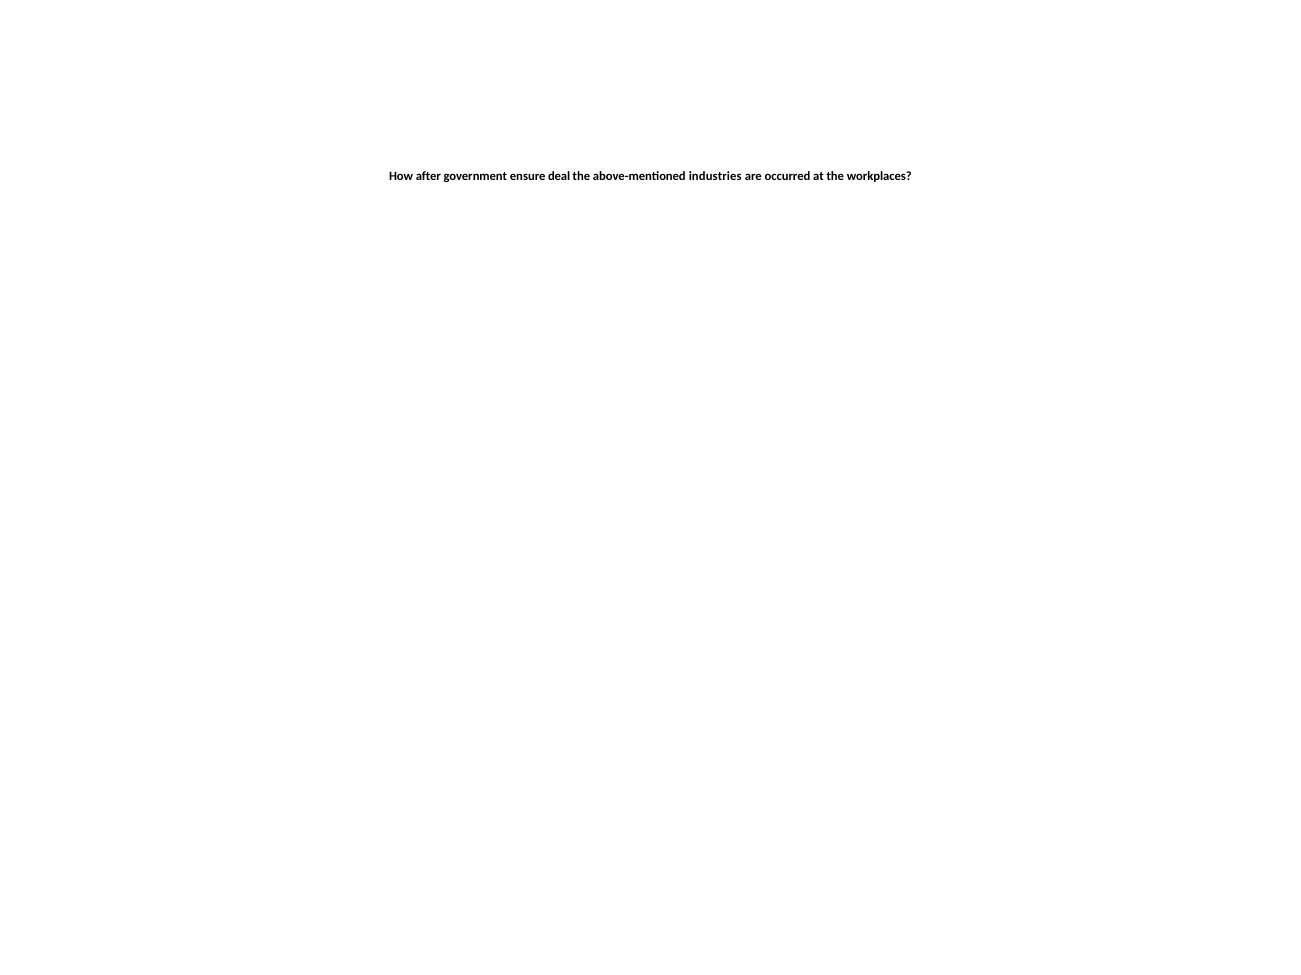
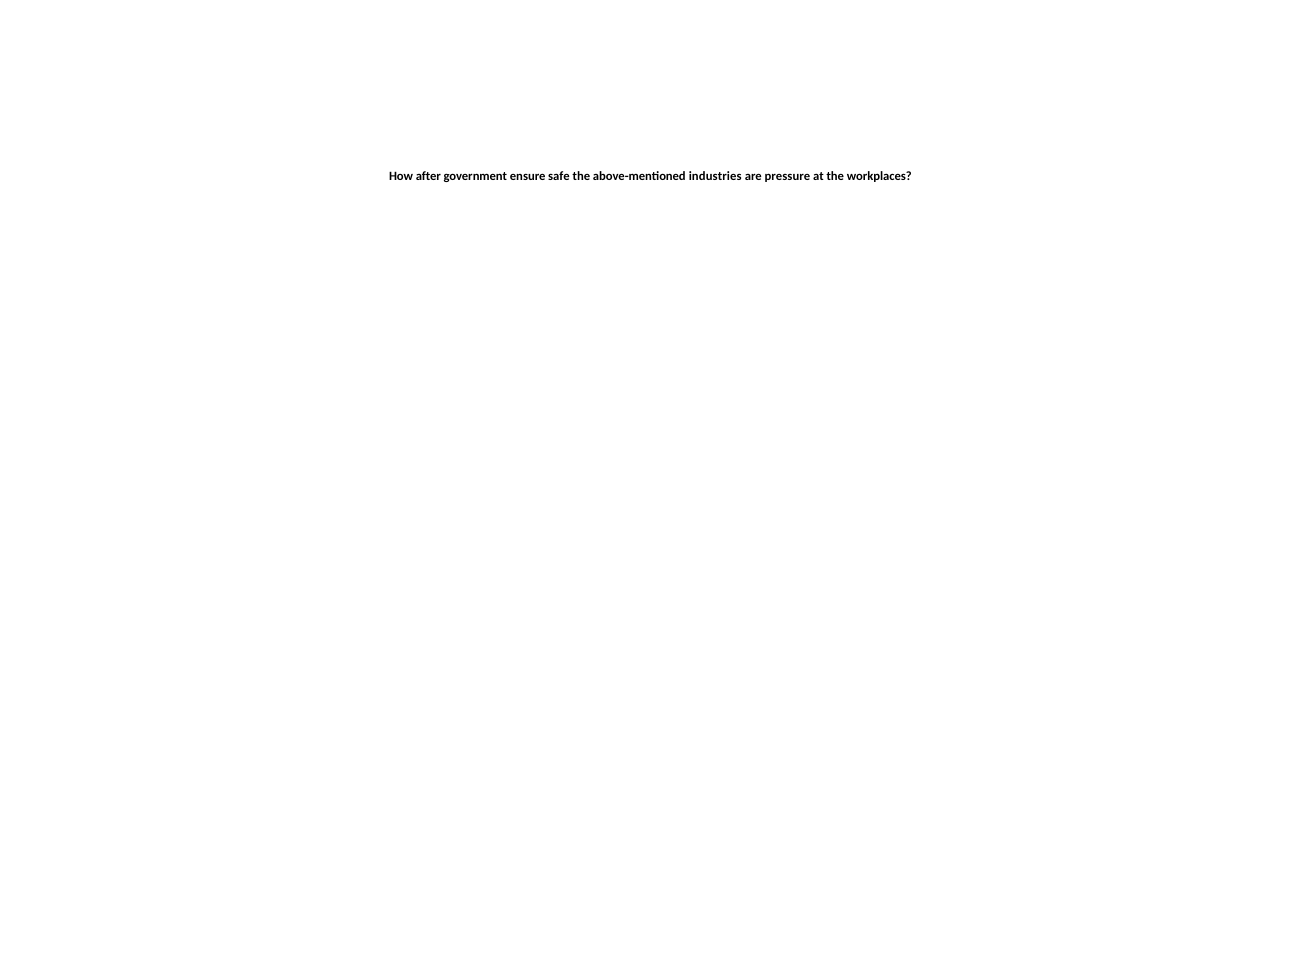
deal: deal -> safe (559, 177)
occurred: occurred -> pressure (787, 177)
